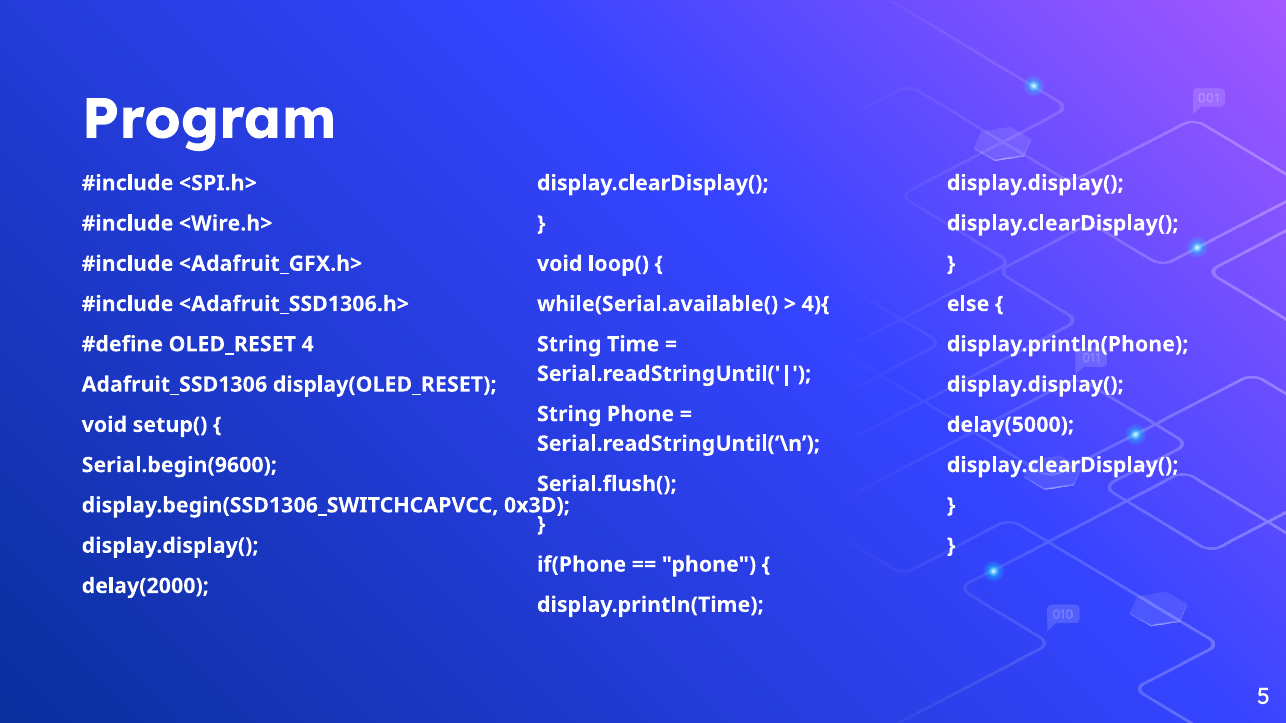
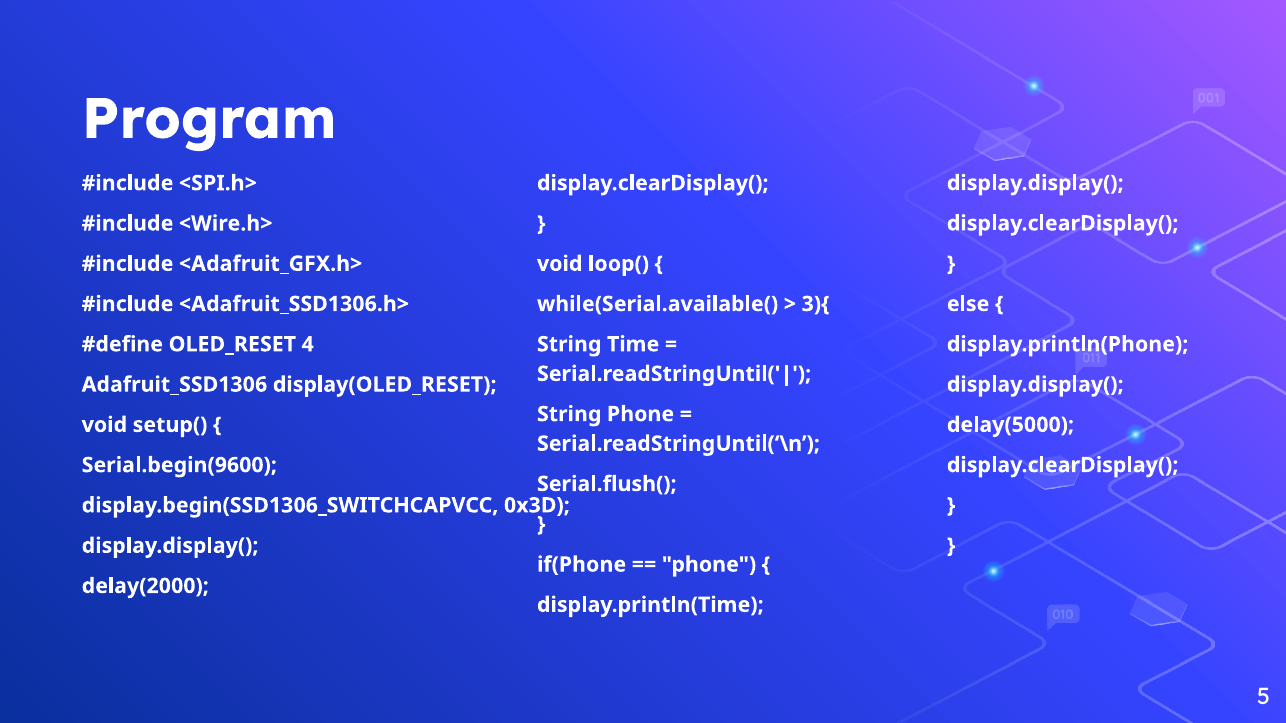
4){: 4){ -> 3){ (816, 304)
